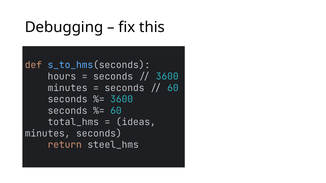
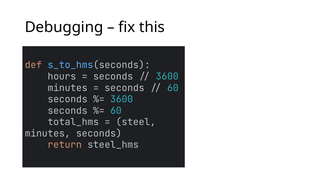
ideas: ideas -> steel (136, 122)
